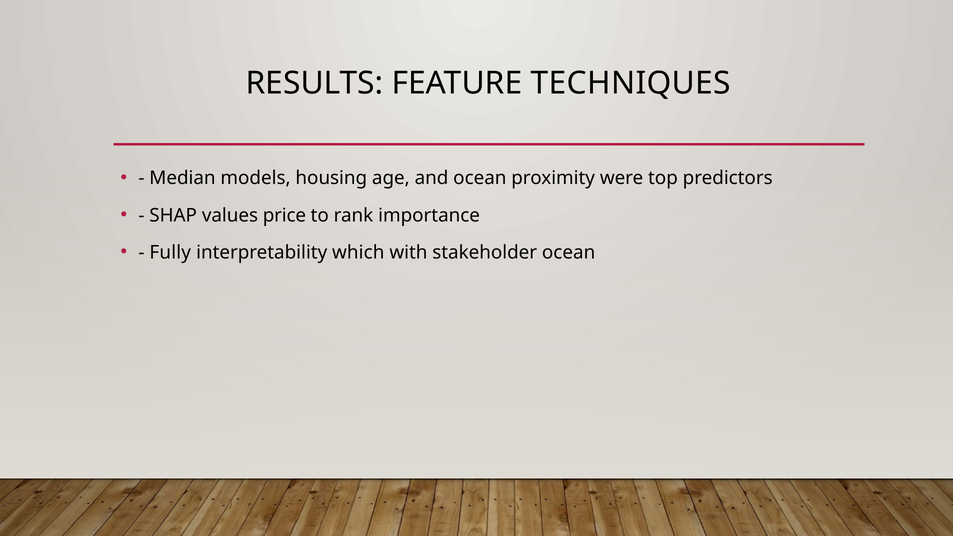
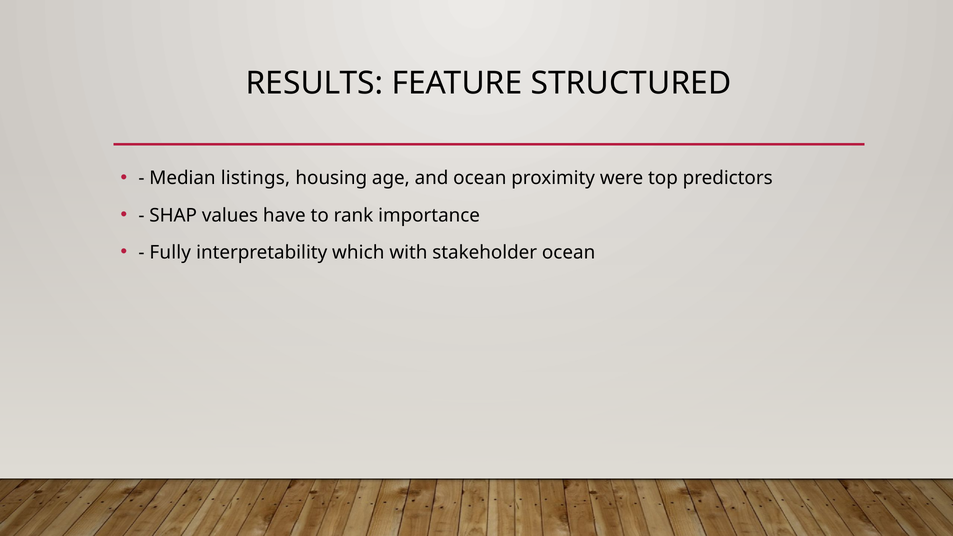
TECHNIQUES: TECHNIQUES -> STRUCTURED (631, 83)
models: models -> listings (255, 178)
price: price -> have (284, 215)
